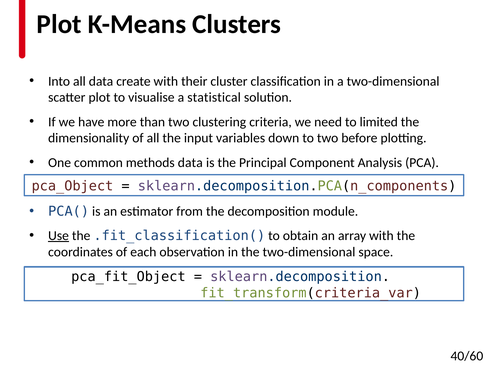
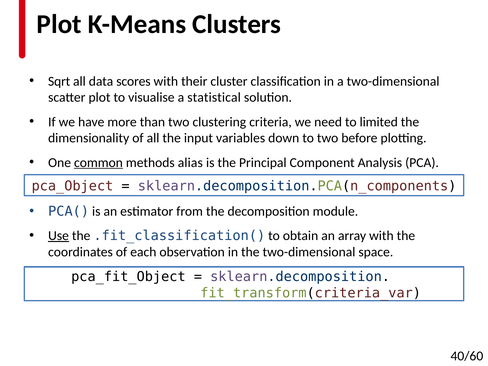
Into: Into -> Sqrt (59, 81)
create: create -> scores (133, 81)
common underline: none -> present (98, 163)
methods data: data -> alias (190, 163)
